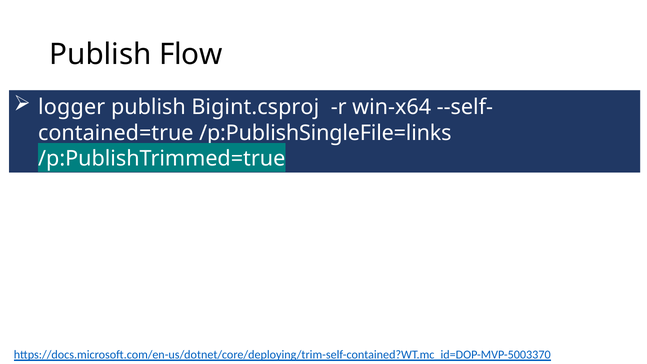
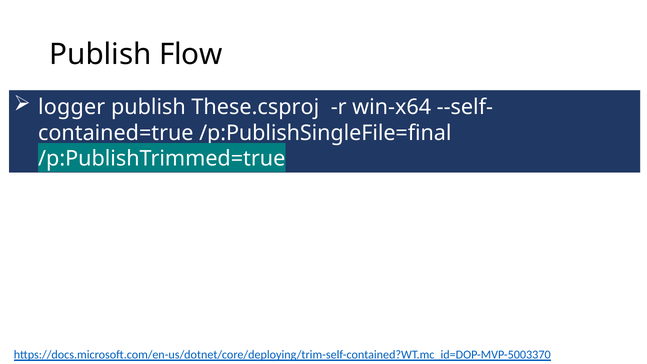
Bigint.csproj: Bigint.csproj -> These.csproj (255, 107)
/p:PublishSingleFile=links: /p:PublishSingleFile=links -> /p:PublishSingleFile=final (325, 133)
